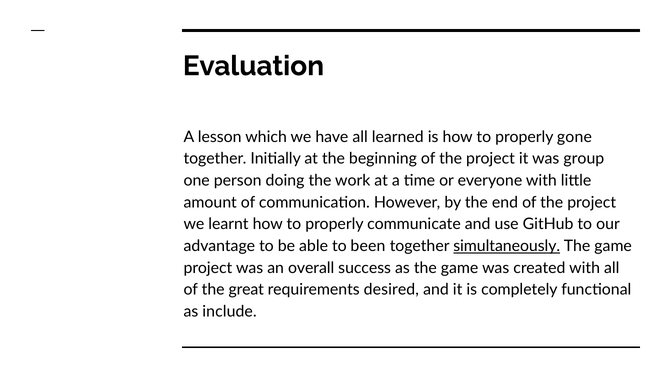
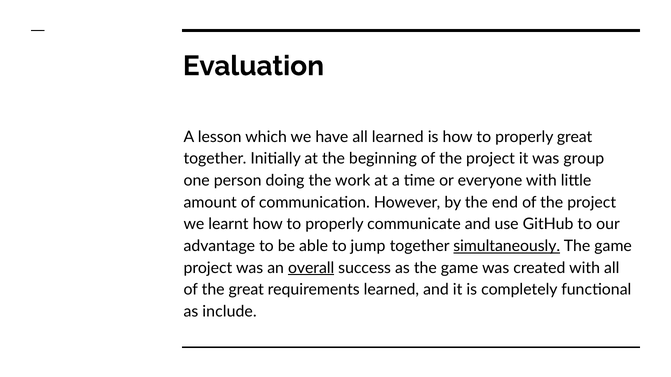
properly gone: gone -> great (575, 137)
been: been -> jump (368, 246)
overall underline: none -> present (311, 268)
requirements desired: desired -> learned (391, 290)
